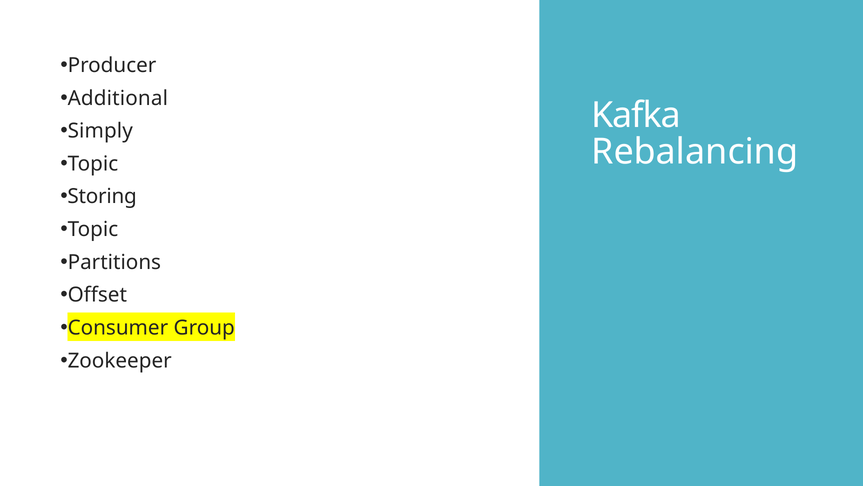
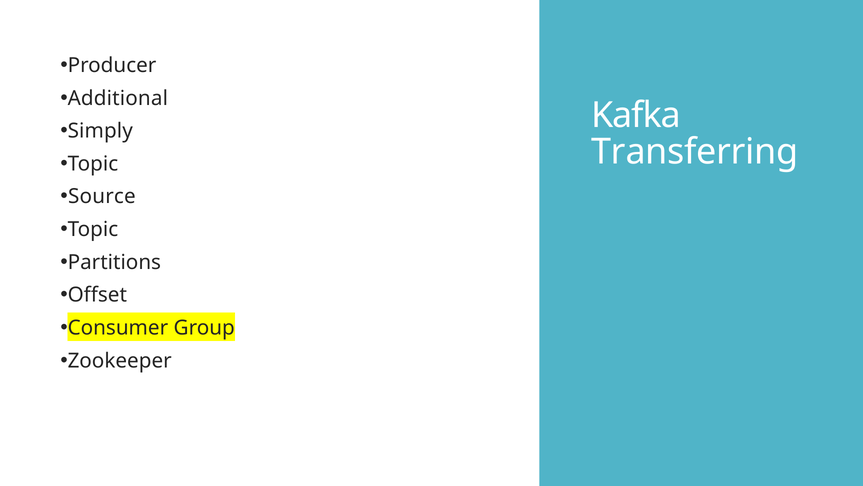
Rebalancing: Rebalancing -> Transferring (695, 152)
Storing: Storing -> Source (102, 196)
